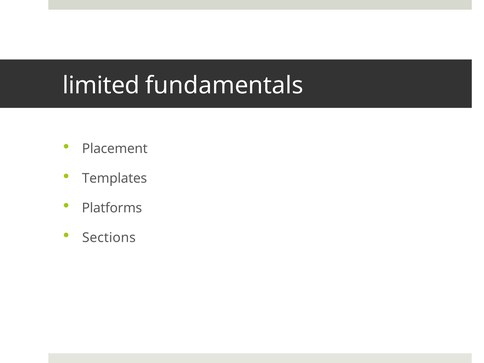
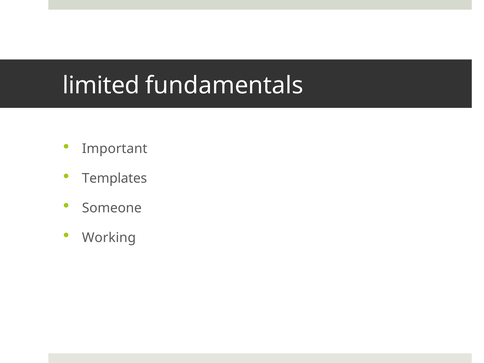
Placement: Placement -> Important (115, 149)
Platforms: Platforms -> Someone (112, 208)
Sections: Sections -> Working (109, 238)
